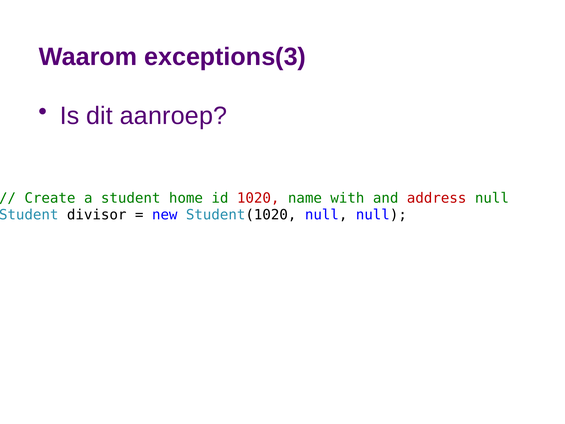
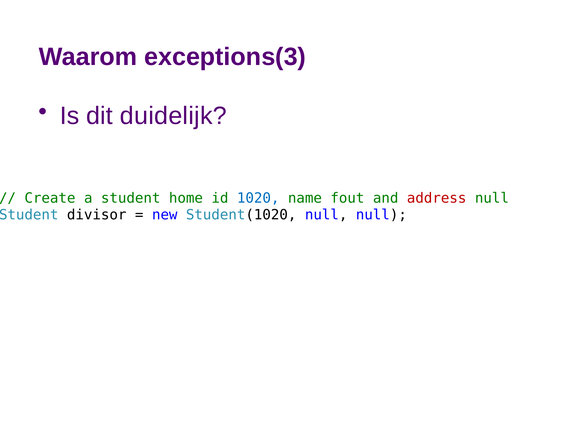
aanroep: aanroep -> duidelijk (173, 116)
1020 colour: red -> blue (258, 198)
with: with -> fout (347, 198)
